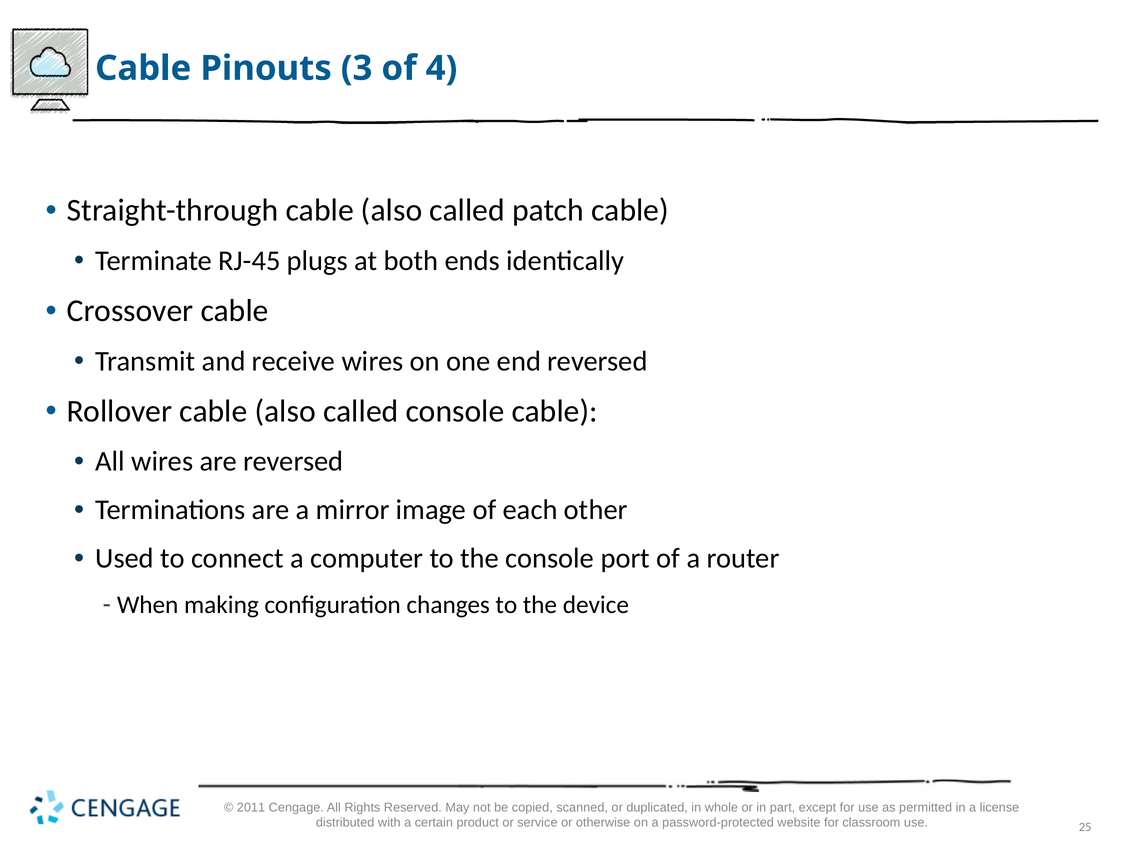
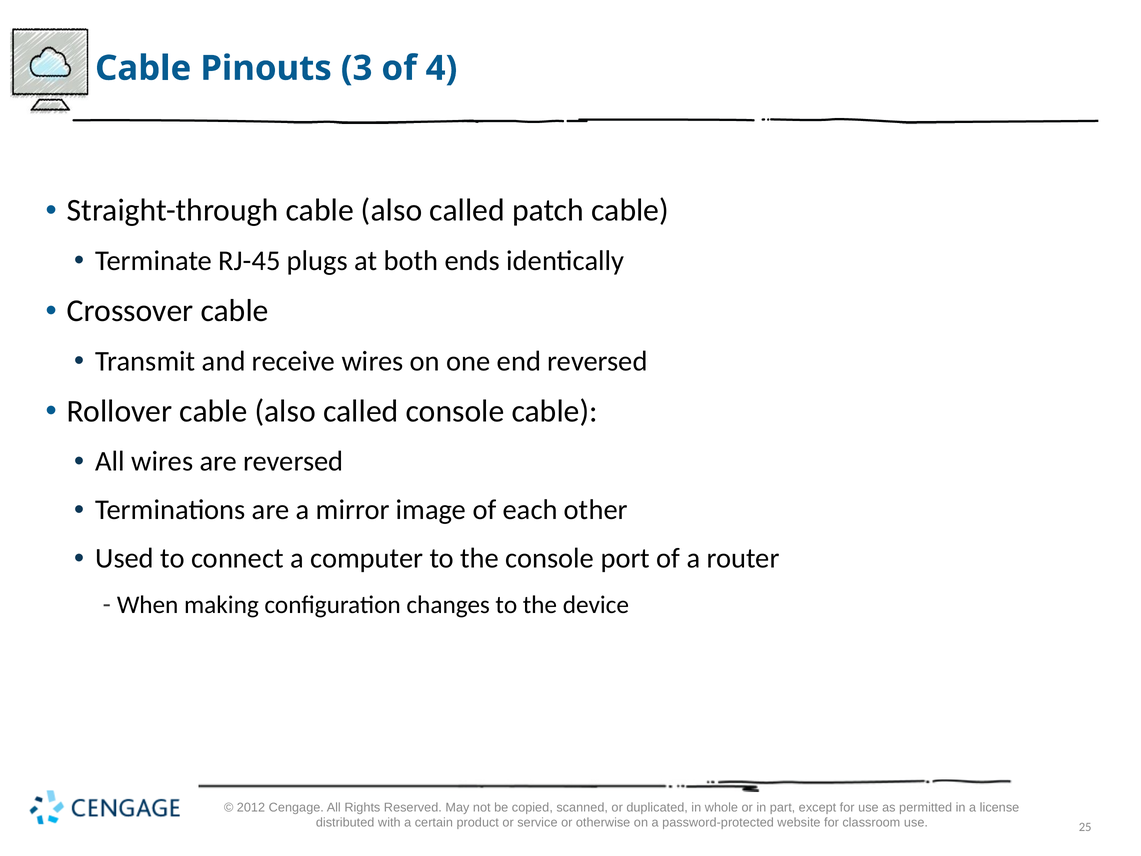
2011: 2011 -> 2012 (251, 807)
